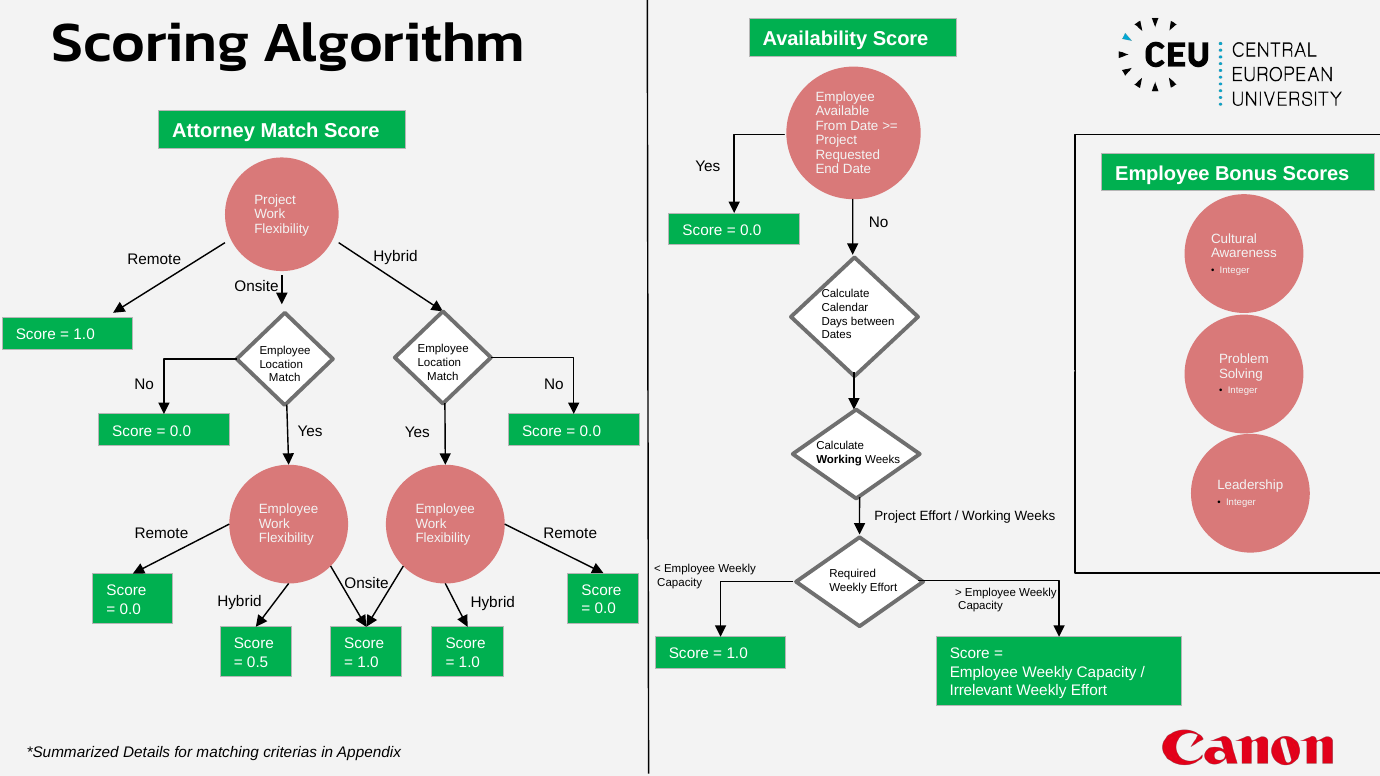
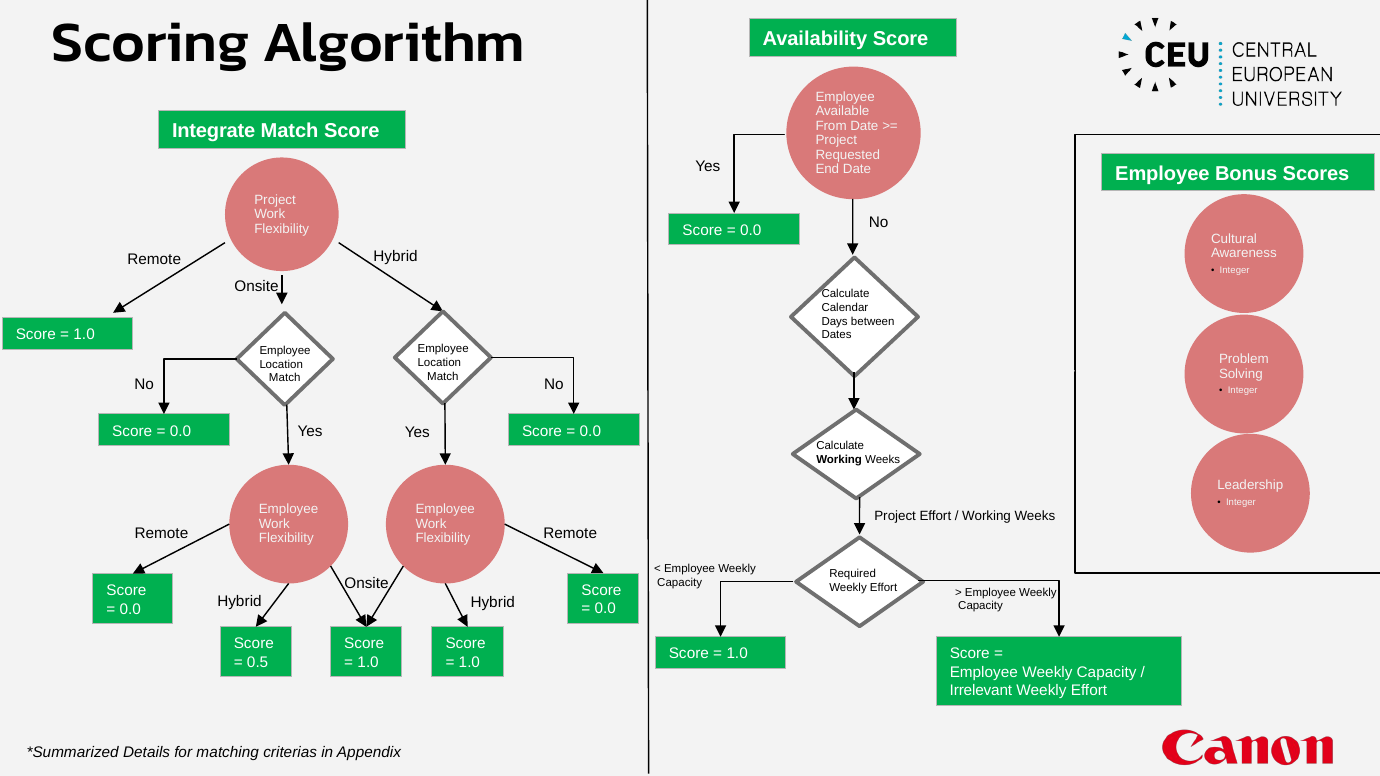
Attorney: Attorney -> Integrate (214, 131)
